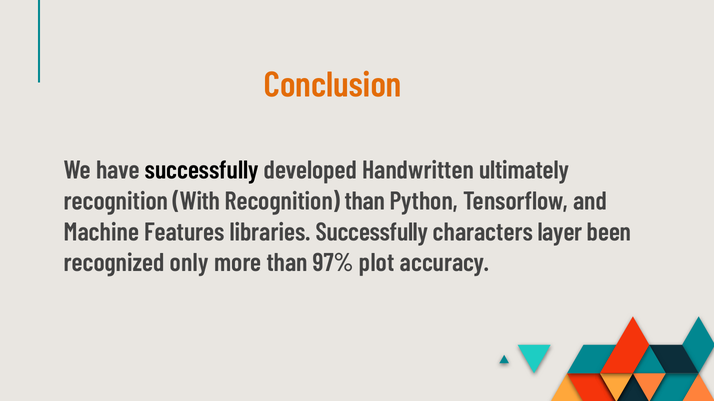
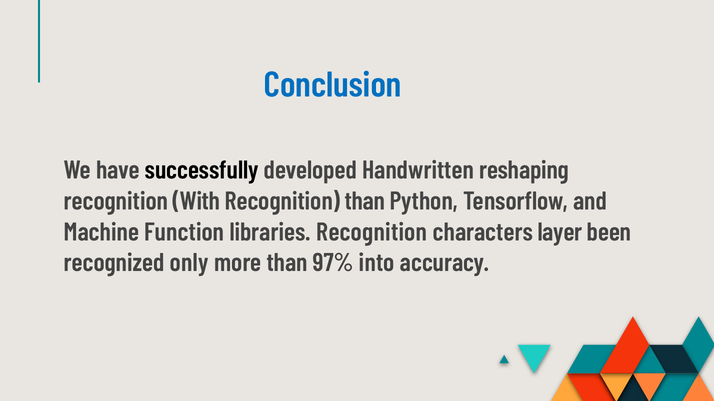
Conclusion colour: orange -> blue (333, 85)
ultimately: ultimately -> reshaping (524, 171)
Features: Features -> Function (184, 232)
libraries Successfully: Successfully -> Recognition (372, 232)
plot: plot -> into (377, 263)
